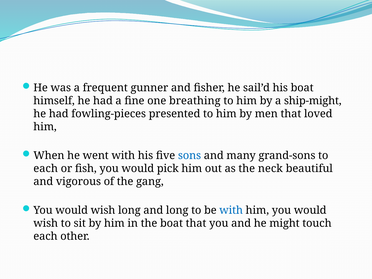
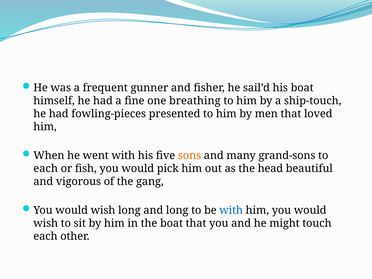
ship-might: ship-might -> ship-touch (313, 101)
sons colour: blue -> orange (190, 156)
neck: neck -> head (270, 169)
